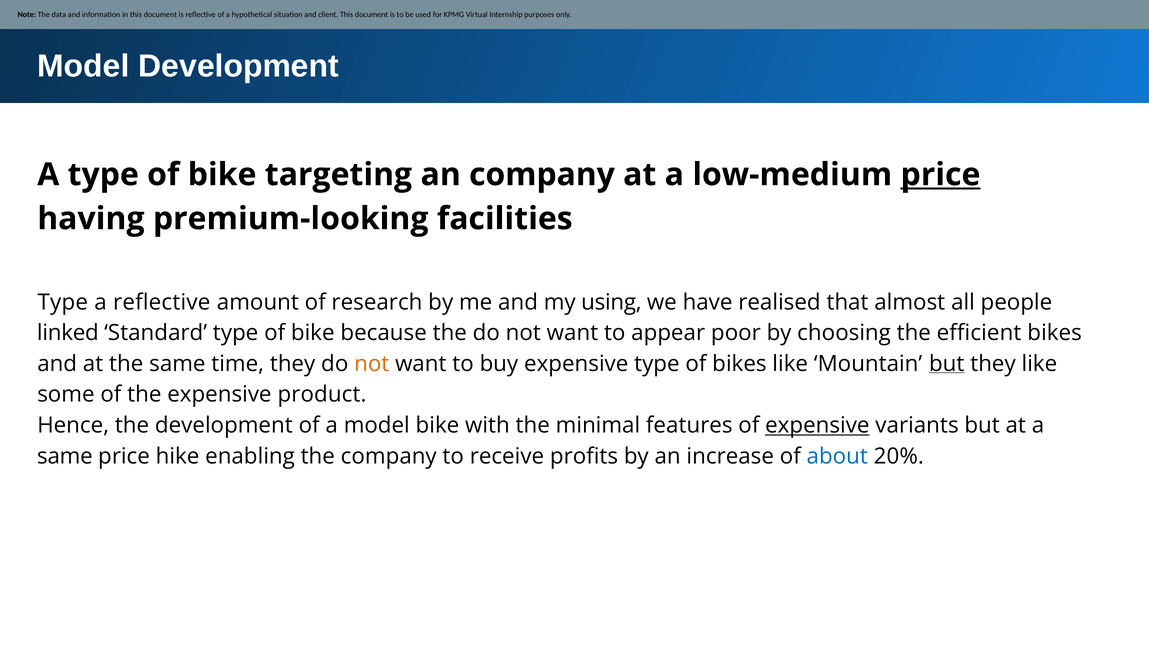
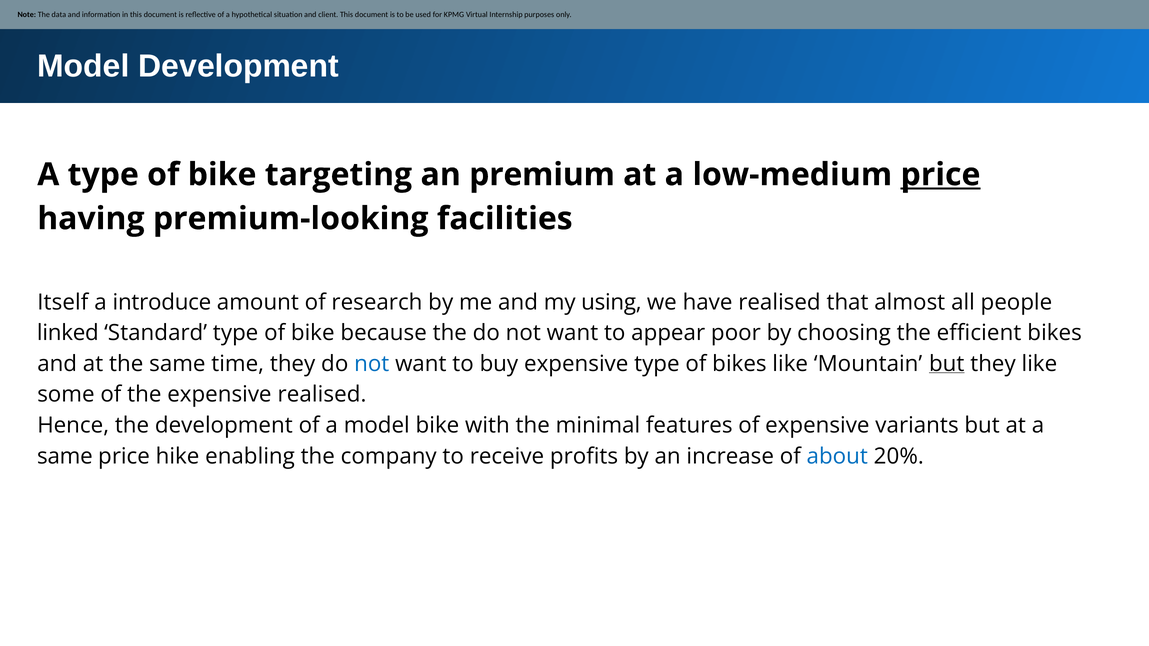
an company: company -> premium (542, 175)
Type: Type -> Itself (63, 302)
a reflective: reflective -> introduce (162, 302)
not colour: orange -> blue (372, 364)
expensive product: product -> realised (322, 395)
expensive underline: present -> none (817, 426)
